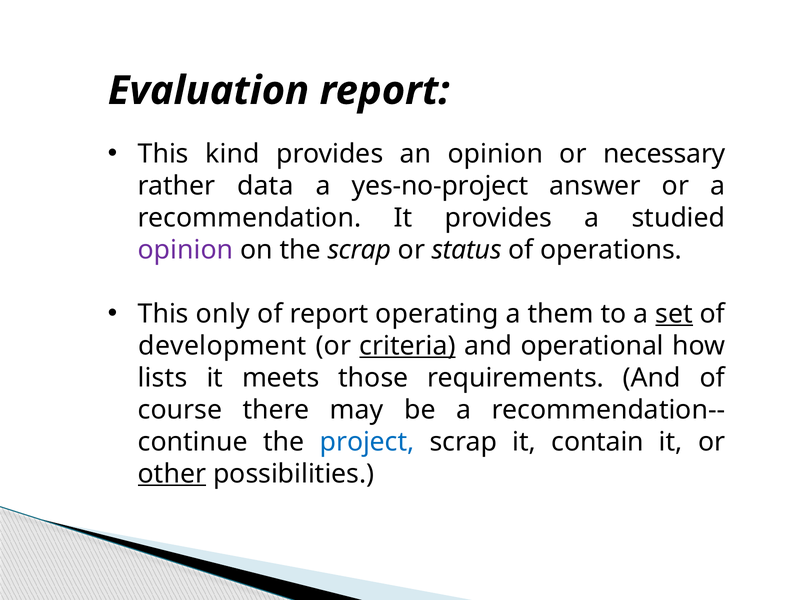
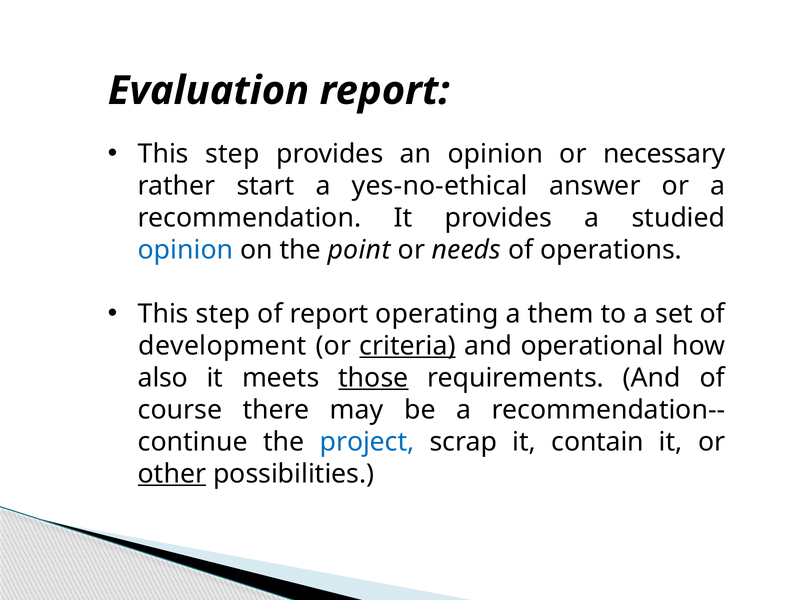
kind: kind -> step (232, 154)
data: data -> start (266, 186)
yes-no-project: yes-no-project -> yes-no-ethical (440, 186)
opinion colour: purple -> blue (186, 250)
the scrap: scrap -> point (359, 250)
status: status -> needs (466, 250)
only: only -> step (223, 314)
set underline: present -> none (674, 314)
lists: lists -> also (163, 378)
those underline: none -> present (373, 378)
